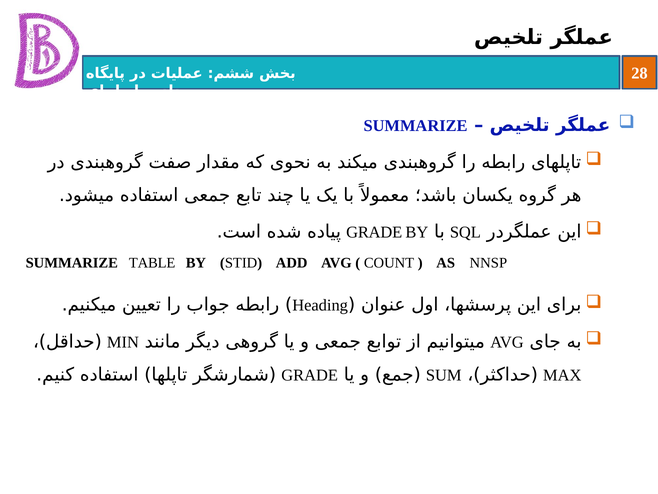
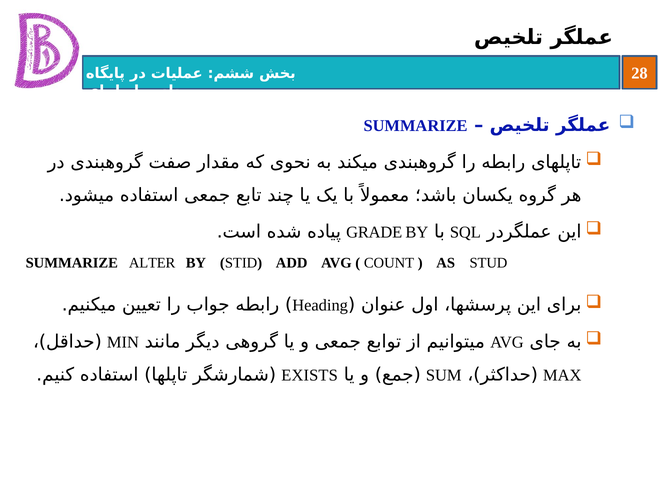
TABLE: TABLE -> ALTER (152, 263)
NNSP: NNSP -> STUD (488, 263)
GRADE: GRADE -> EXISTS (310, 375)
